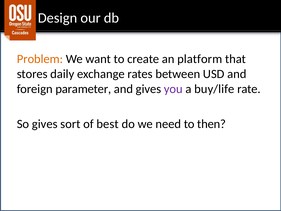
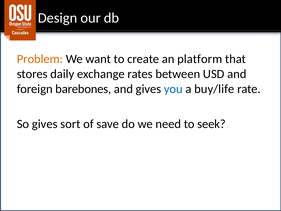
parameter: parameter -> barebones (83, 89)
you colour: purple -> blue (173, 89)
best: best -> save (108, 124)
then: then -> seek (212, 124)
